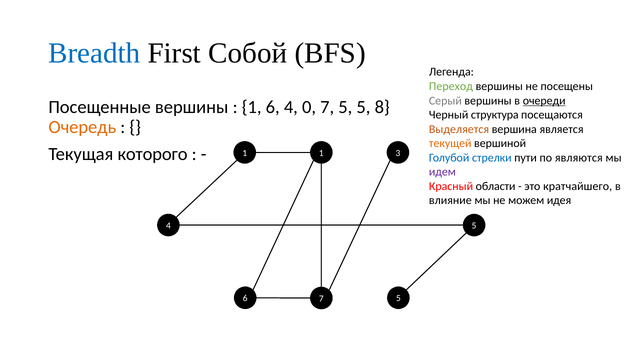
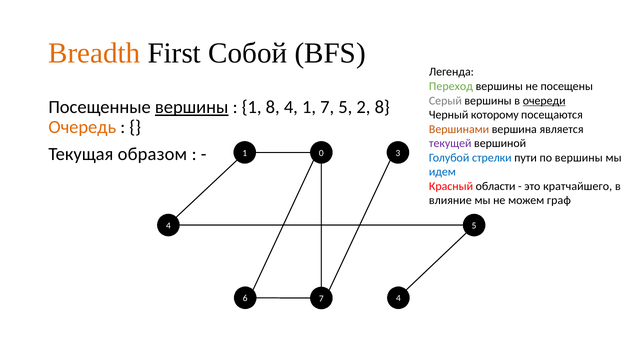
Breadth colour: blue -> orange (94, 53)
вершины underline: none -> present (192, 107)
1 6: 6 -> 8 (273, 107)
4 0: 0 -> 1 (309, 107)
5: 5 -> 2 (363, 107)
структура: структура -> которому (495, 115)
Выделяется: Выделяется -> Вершинами (459, 129)
текущей colour: orange -> purple (450, 144)
которого: которого -> образом (152, 154)
1 1: 1 -> 0 (321, 153)
по являются: являются -> вершины (579, 158)
идем colour: purple -> blue (442, 172)
идея: идея -> граф (559, 201)
6 7 5: 5 -> 4 (398, 299)
